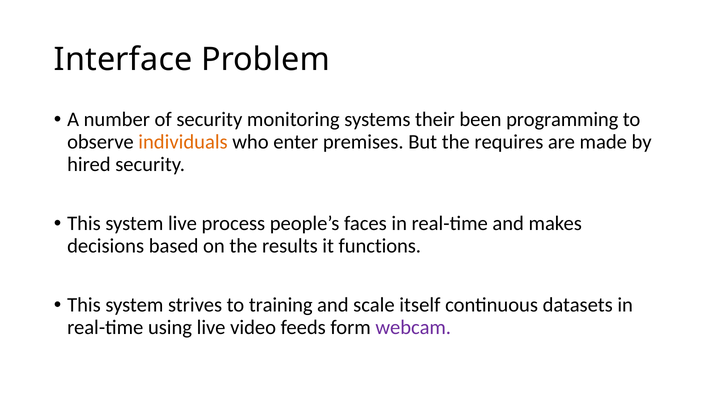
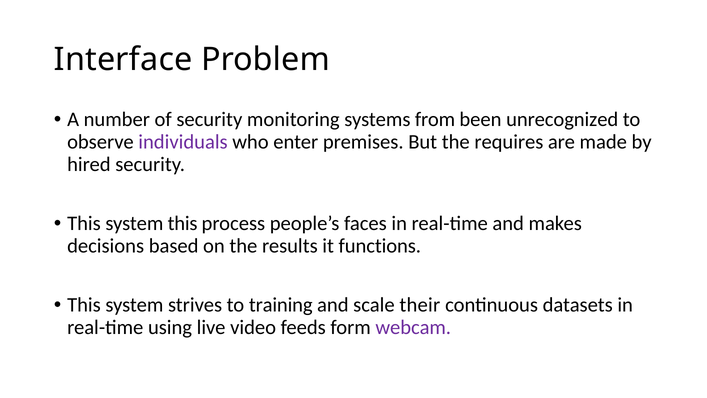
their: their -> from (435, 120)
programming: programming -> unrecognized (562, 120)
individuals colour: orange -> purple (183, 142)
system live: live -> this (183, 223)
itself: itself -> their (420, 305)
